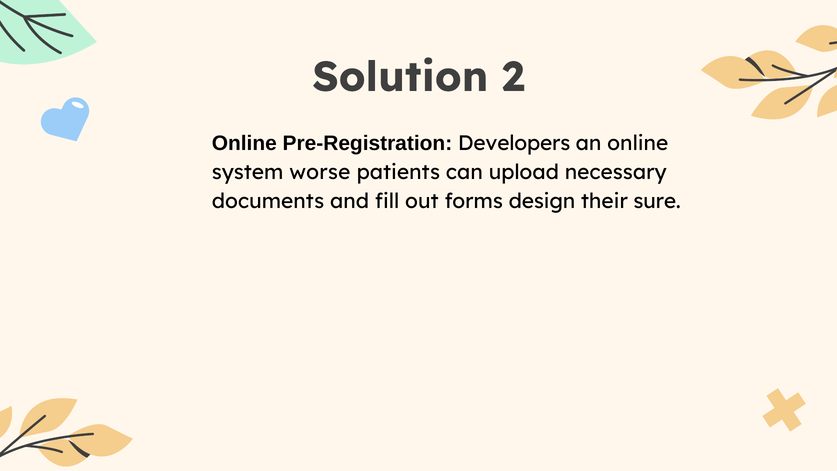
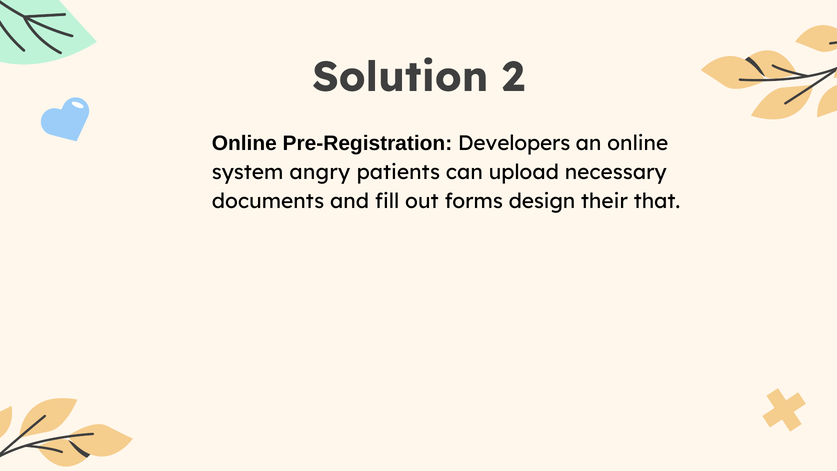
worse: worse -> angry (320, 172)
sure: sure -> that (657, 201)
